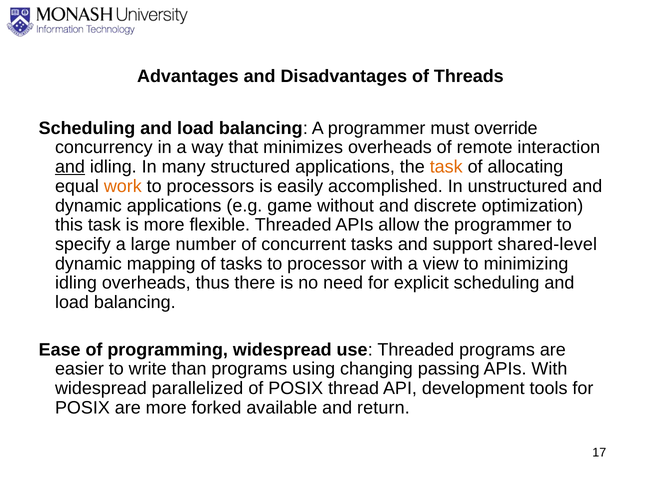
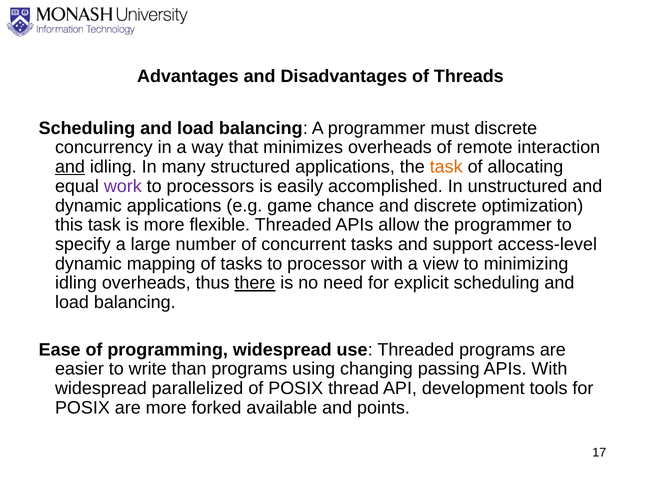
must override: override -> discrete (506, 128)
work colour: orange -> purple (123, 186)
without: without -> chance (346, 206)
shared-level: shared-level -> access-level (547, 244)
there underline: none -> present (255, 283)
return: return -> points (383, 408)
